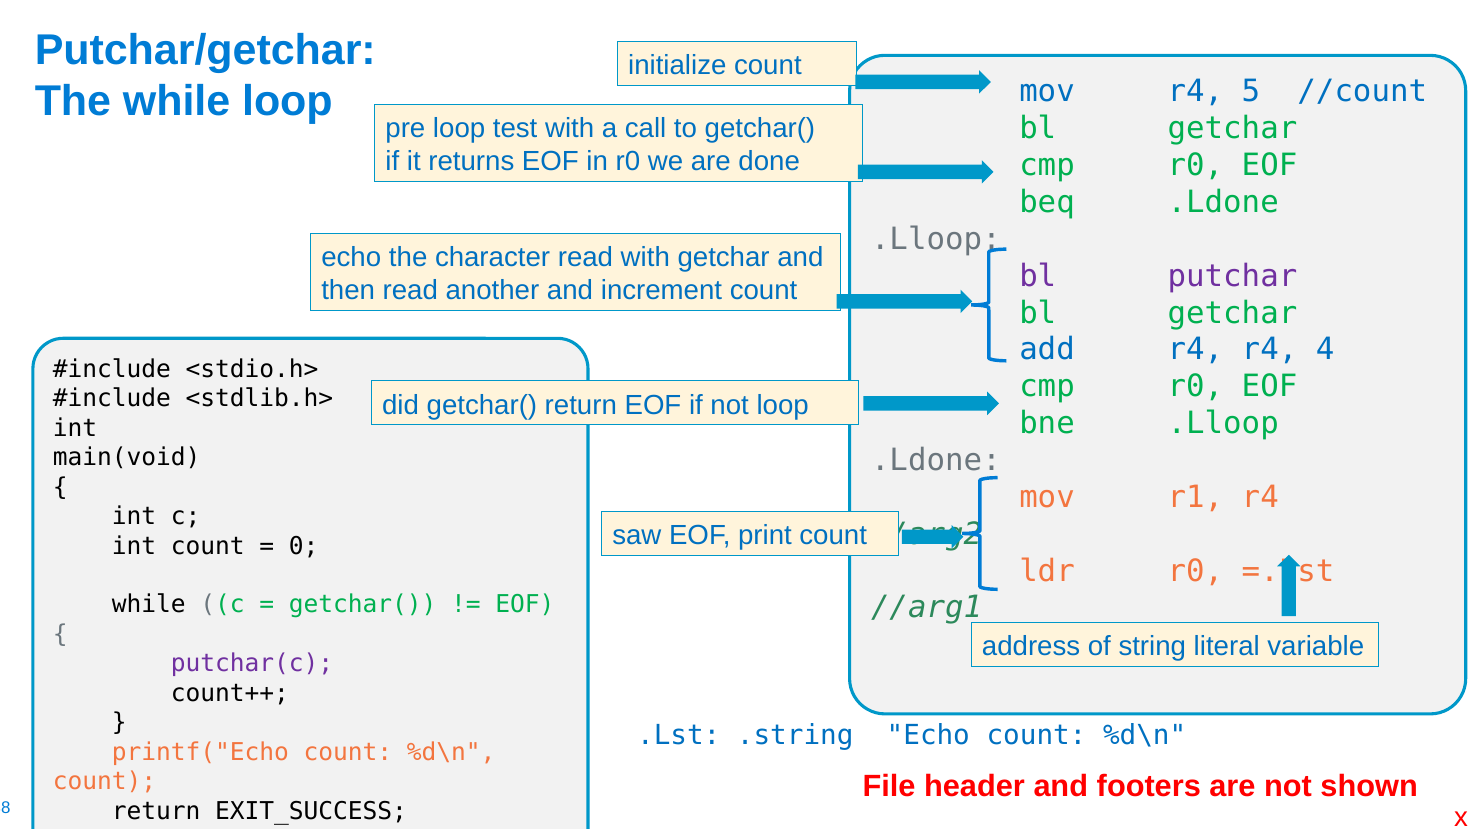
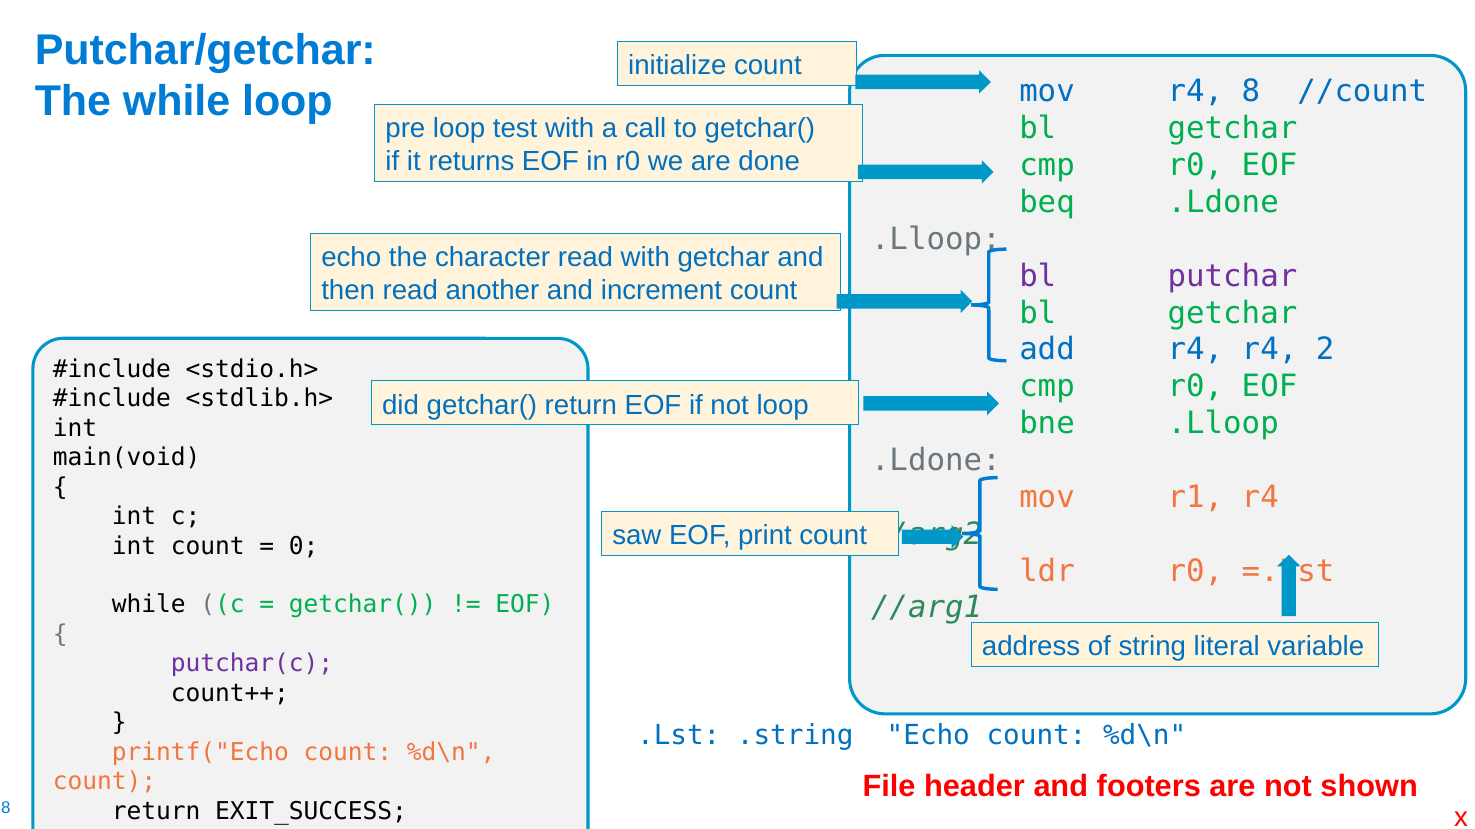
5: 5 -> 8 (1251, 92)
4: 4 -> 2 (1325, 350)
